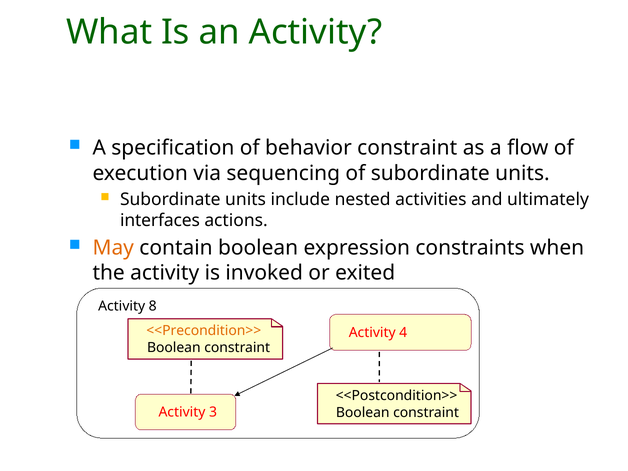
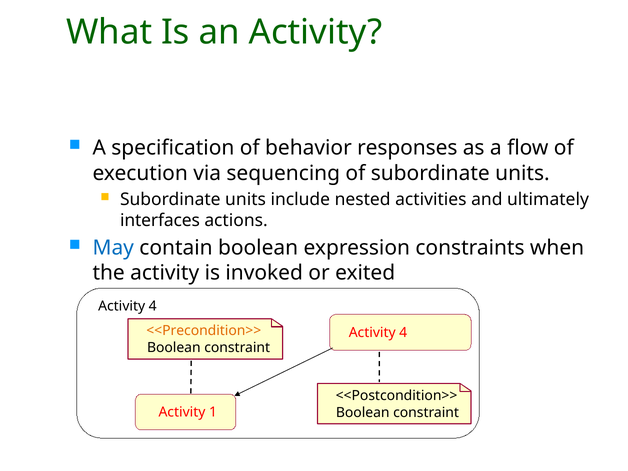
behavior constraint: constraint -> responses (407, 148)
May colour: orange -> blue (113, 248)
8: 8 -> 4 (153, 306)
3: 3 -> 1 (213, 412)
